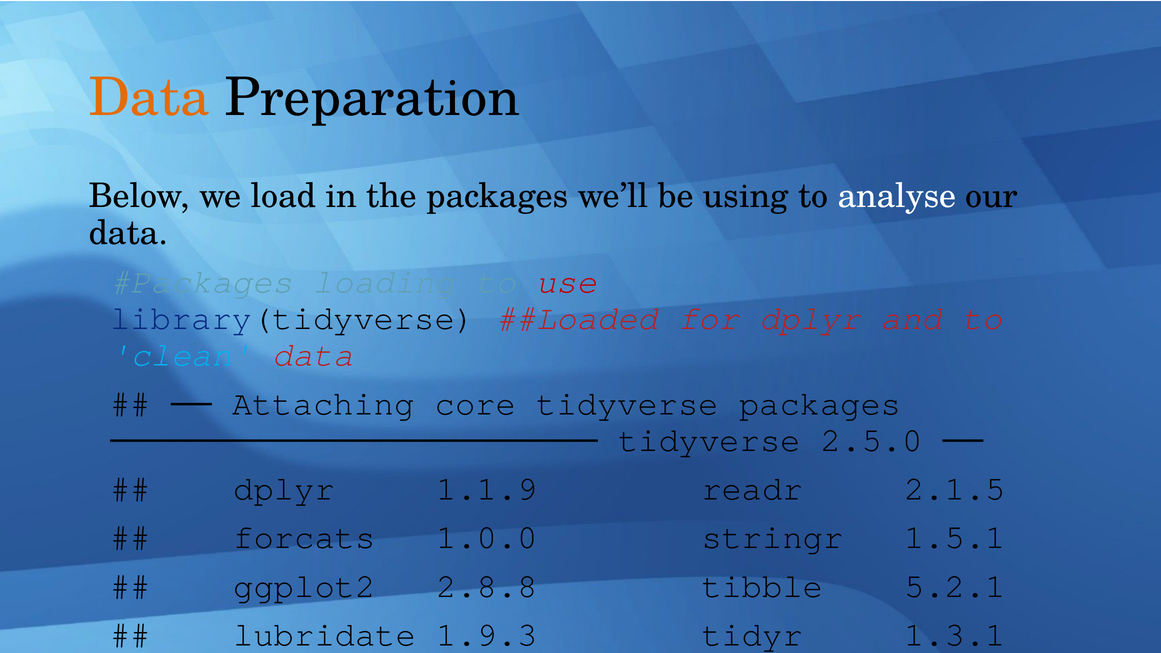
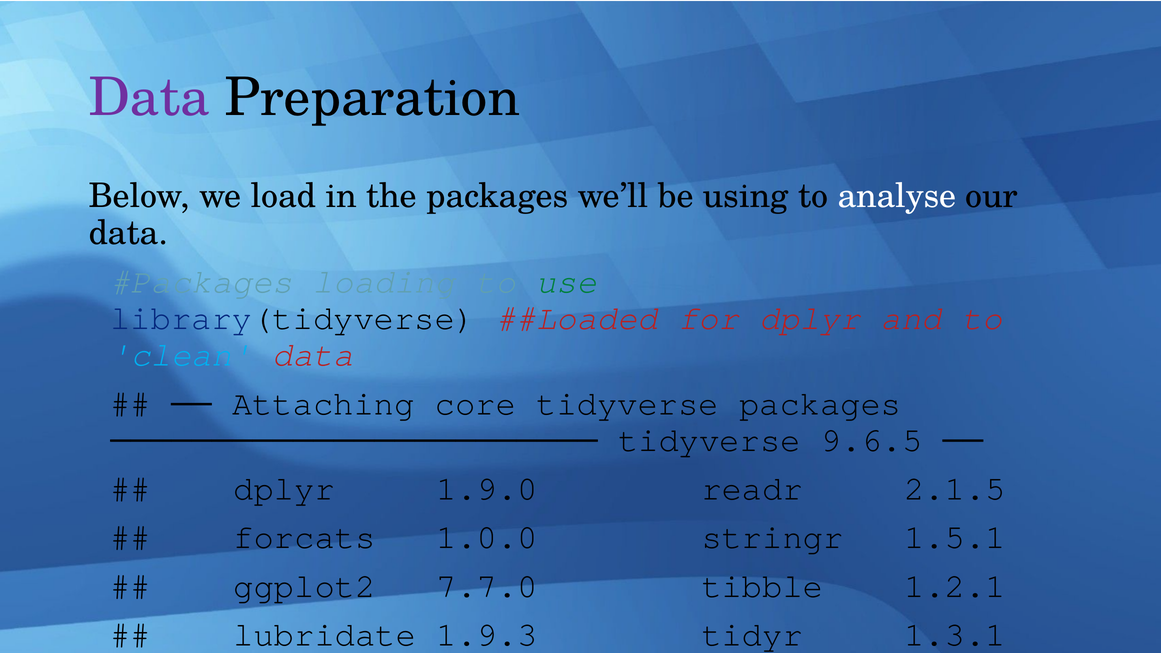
Data colour: orange -> purple (149, 98)
use colour: red -> green (567, 282)
2.5.0: 2.5.0 -> 9.6.5 (872, 440)
1.1.9: 1.1.9 -> 1.9.0 (487, 489)
2.8.8: 2.8.8 -> 7.7.0 (487, 586)
5.2.1: 5.2.1 -> 1.2.1 (955, 586)
